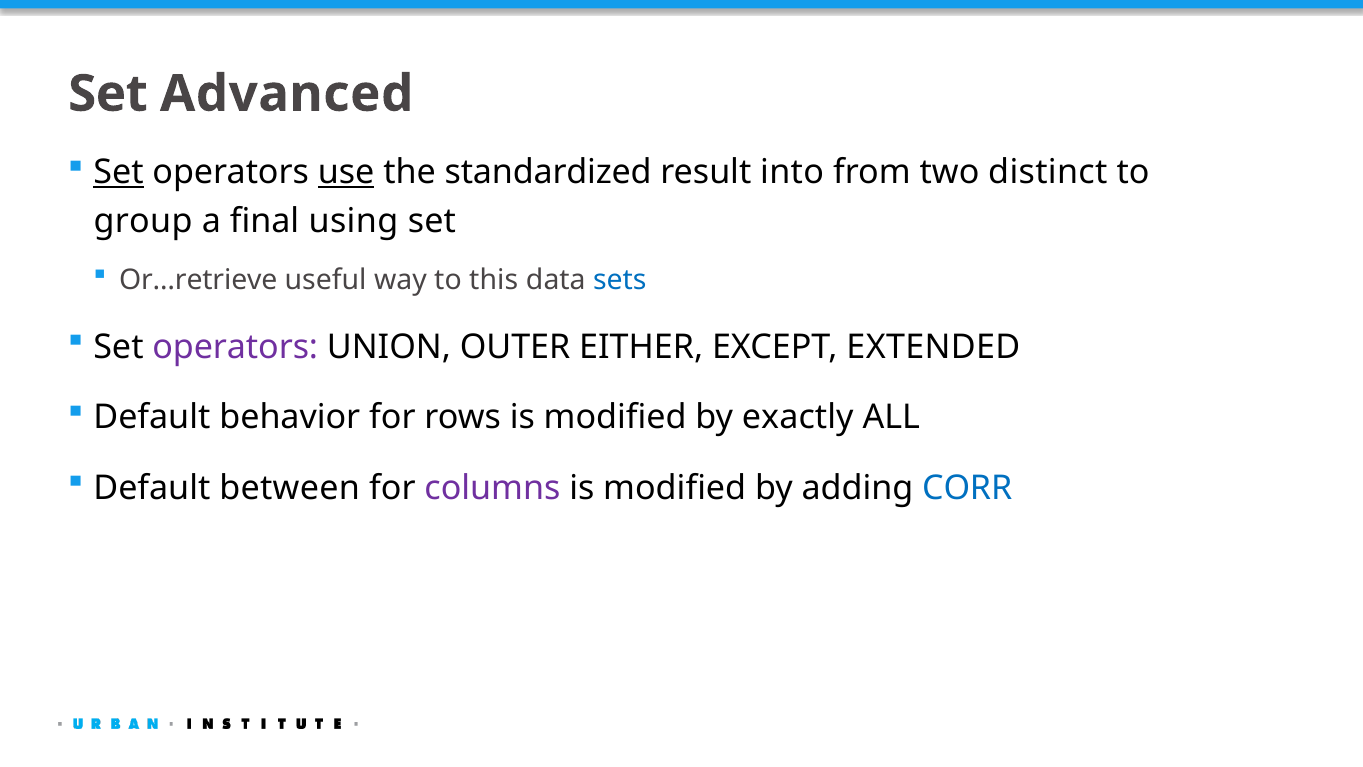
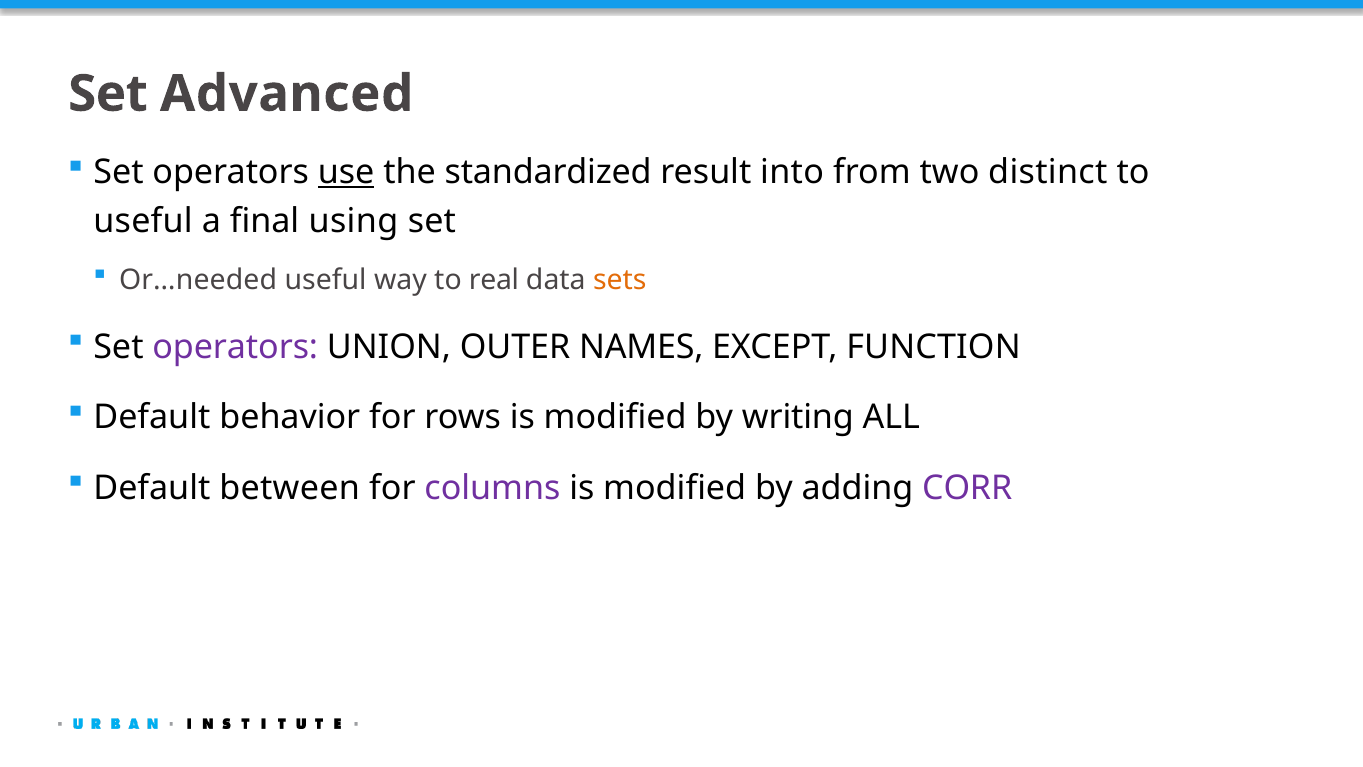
Set underline: present -> none (119, 172)
group: group -> useful (143, 221)
Or…retrieve: Or…retrieve -> Or…needed (198, 280)
this: this -> real (494, 280)
sets colour: blue -> orange (620, 280)
EITHER: EITHER -> NAMES (641, 347)
EXTENDED: EXTENDED -> FUNCTION (933, 347)
exactly: exactly -> writing (798, 417)
CORR colour: blue -> purple (967, 488)
